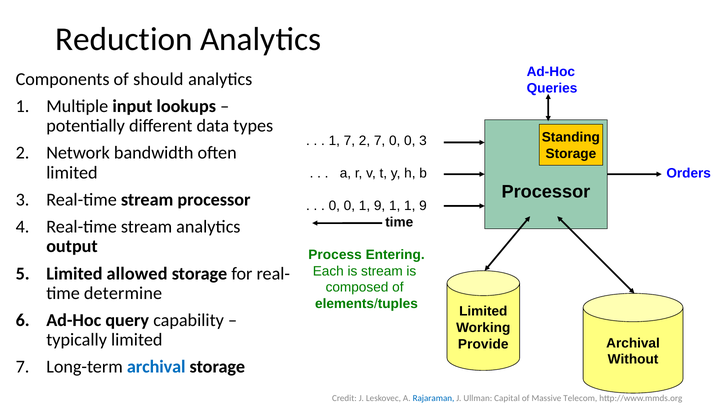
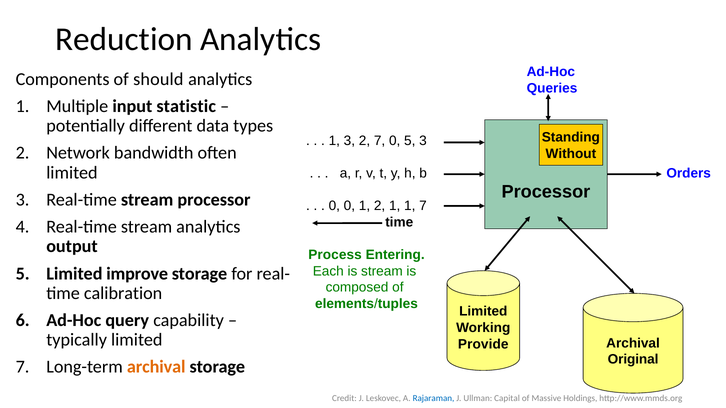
lookups: lookups -> statistic (186, 106)
1 7: 7 -> 3 (349, 141)
7 0 0: 0 -> 5 (410, 141)
Storage: Storage -> Without (571, 154)
0 1 9: 9 -> 2 (380, 206)
1 1 9: 9 -> 7 (423, 206)
allowed: allowed -> improve (137, 274)
determine: determine -> calibration (123, 293)
Without: Without -> Original (633, 360)
archival colour: blue -> orange (156, 367)
Telecom: Telecom -> Holdings (580, 399)
